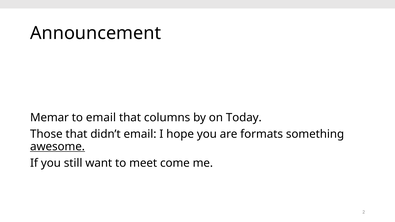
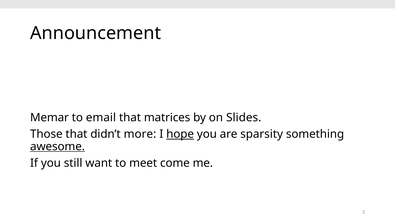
columns: columns -> matrices (167, 118)
Today: Today -> Slides (244, 118)
didn’t email: email -> more (140, 134)
hope underline: none -> present (180, 134)
formats: formats -> sparsity (262, 134)
